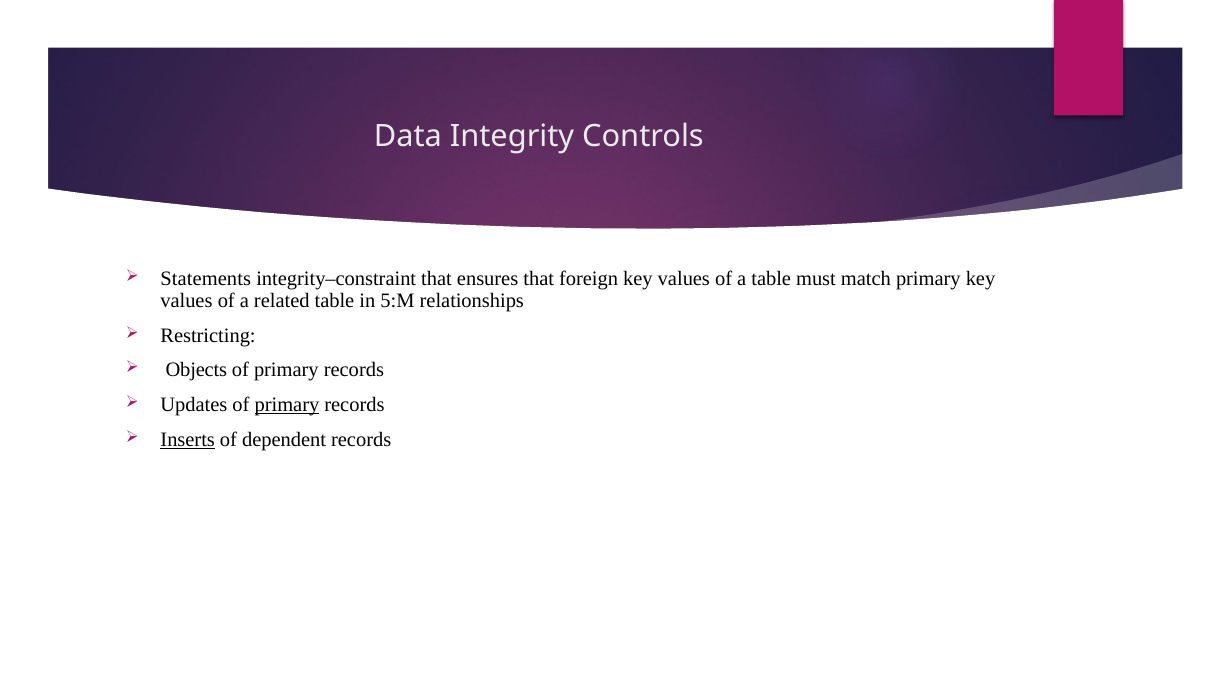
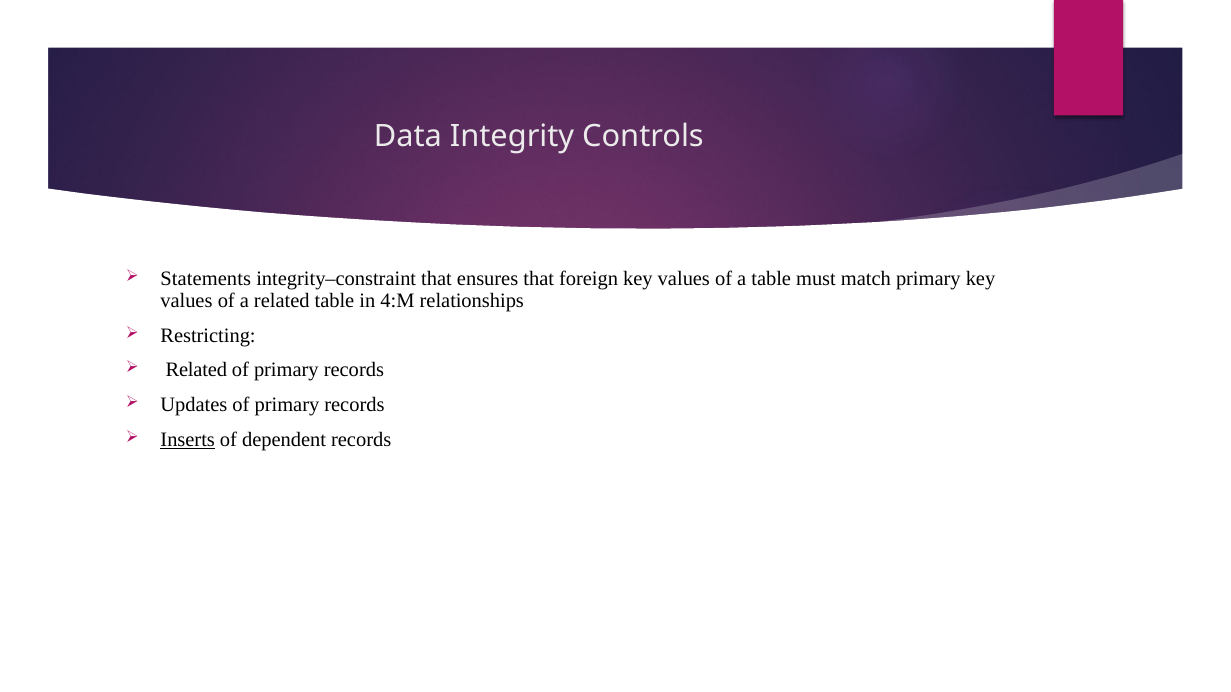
5:M: 5:M -> 4:M (397, 301)
Objects: Objects -> Related (196, 370)
primary underline: present -> none (287, 405)
